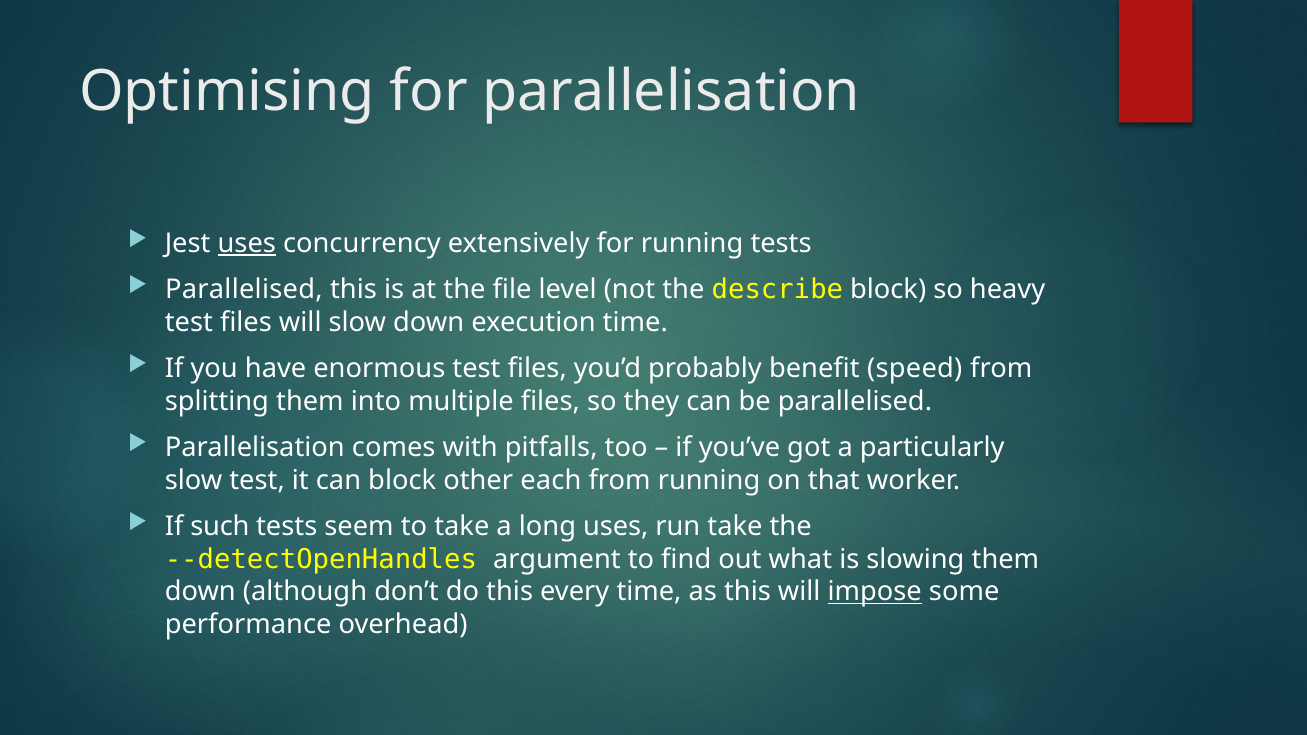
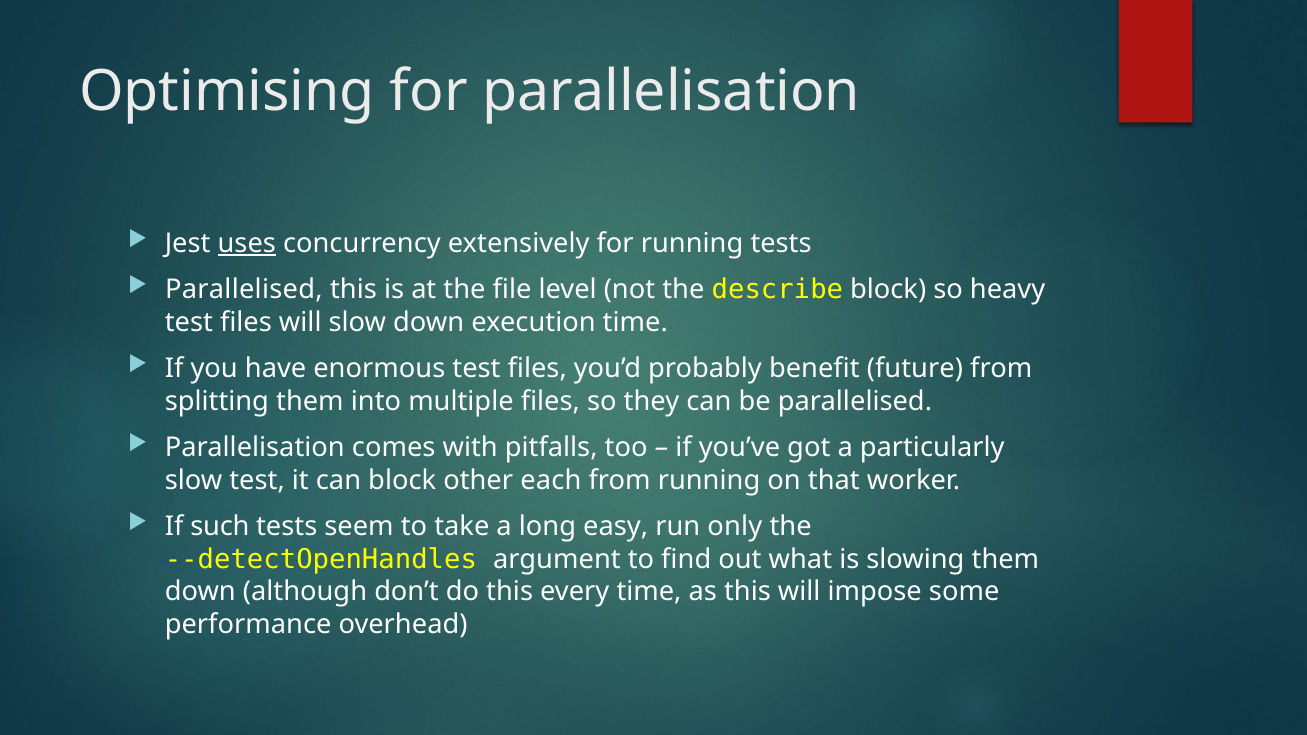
speed: speed -> future (915, 369)
long uses: uses -> easy (616, 527)
run take: take -> only (735, 527)
impose underline: present -> none (875, 592)
